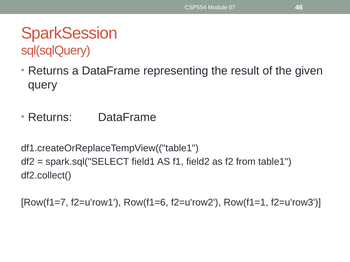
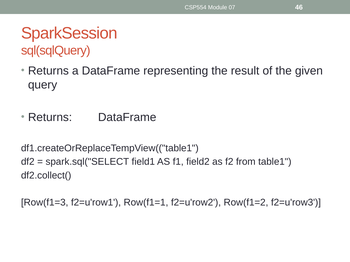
Row(f1=7: Row(f1=7 -> Row(f1=3 (45, 203)
Row(f1=6: Row(f1=6 -> Row(f1=1 (146, 203)
Row(f1=1: Row(f1=1 -> Row(f1=2 (246, 203)
